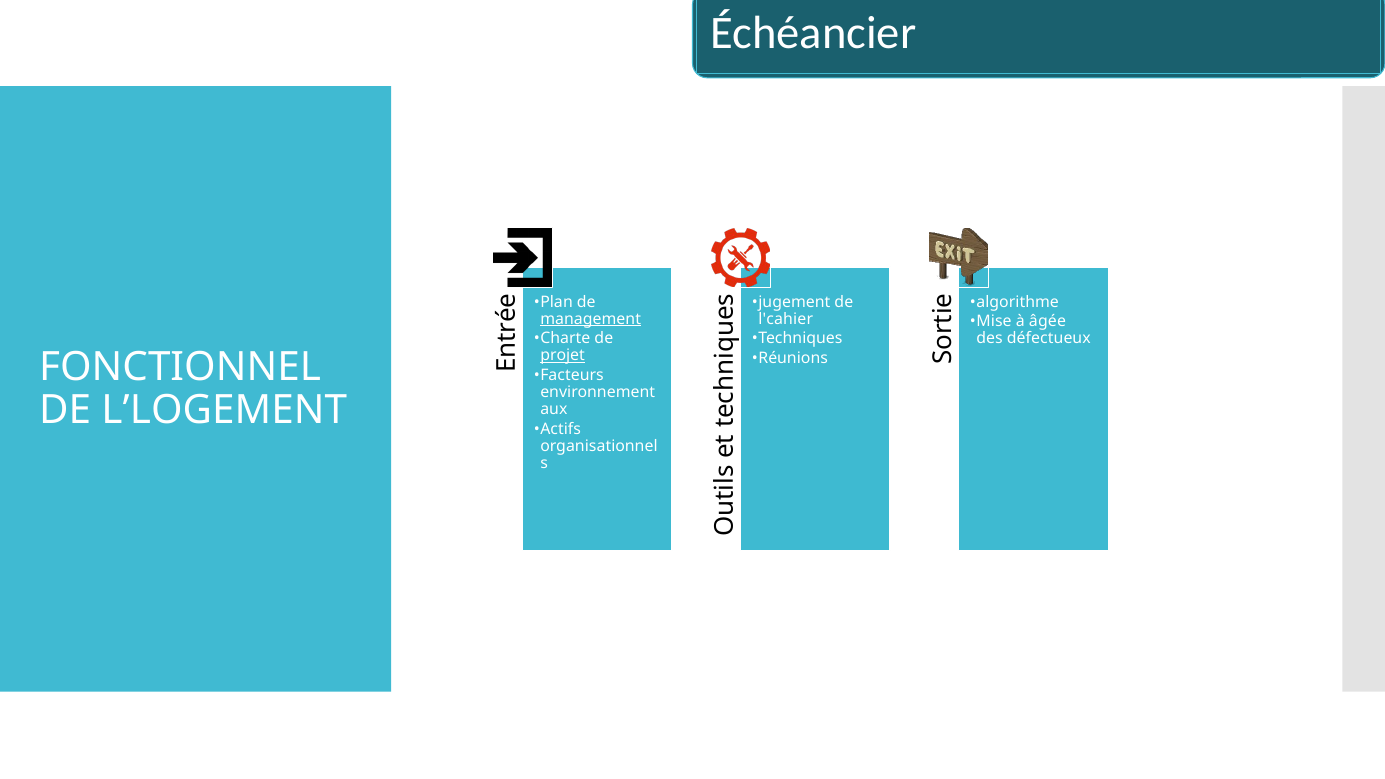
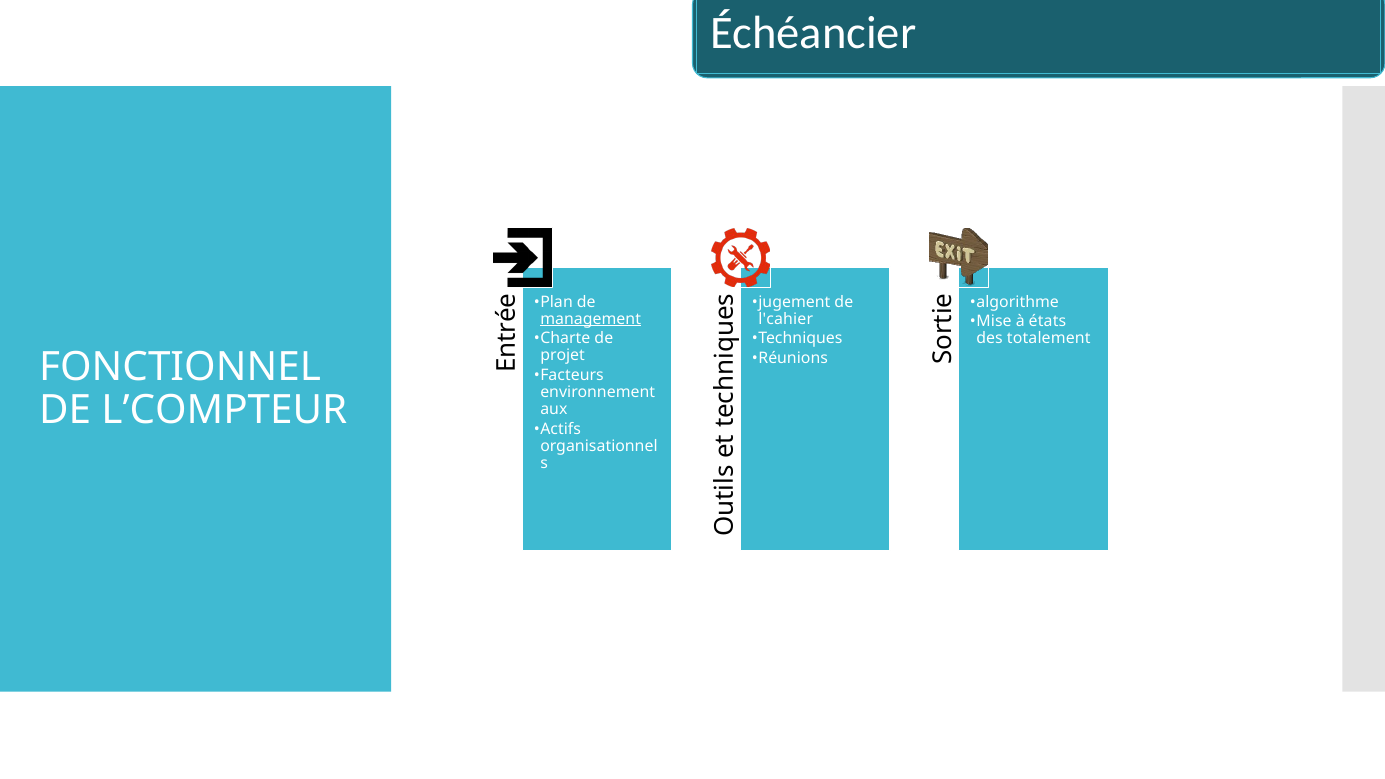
âgée: âgée -> états (1047, 322)
défectueux: défectueux -> totalement (1049, 339)
projet underline: present -> none (563, 356)
L’LOGEMENT: L’LOGEMENT -> L’COMPTEUR (224, 411)
